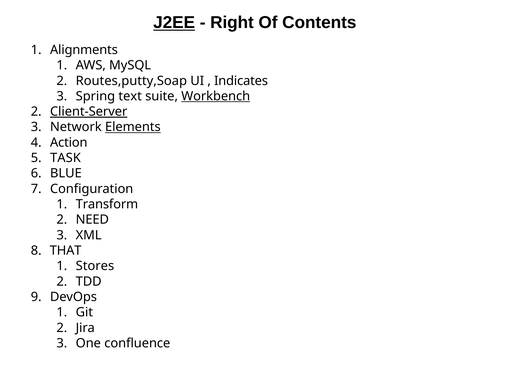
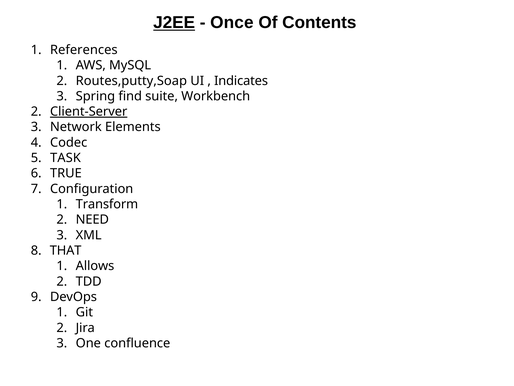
Right: Right -> Once (232, 23)
Alignments: Alignments -> References (84, 50)
text: text -> find (130, 96)
Workbench underline: present -> none (216, 96)
Elements underline: present -> none (133, 127)
Action: Action -> Codec (69, 142)
BLUE: BLUE -> TRUE (66, 173)
Stores: Stores -> Allows (95, 266)
